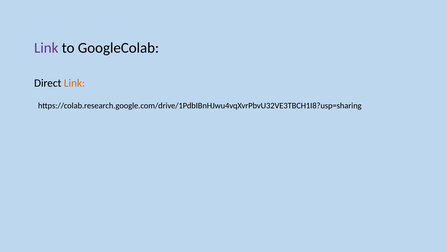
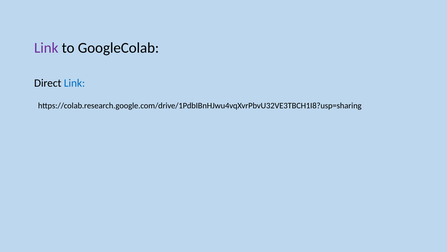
Link colour: orange -> blue (74, 83)
